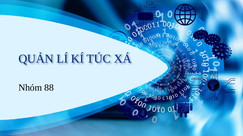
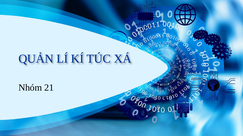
88: 88 -> 21 (49, 88)
